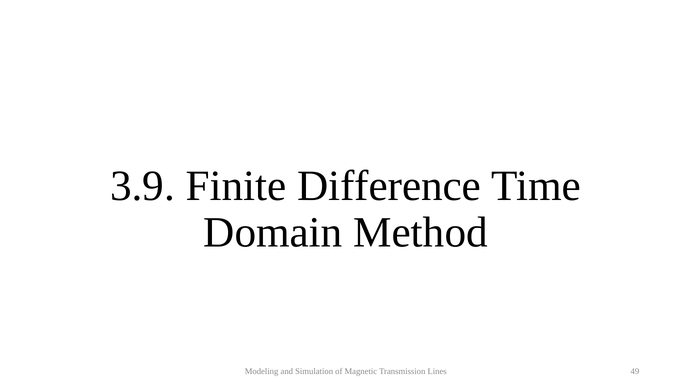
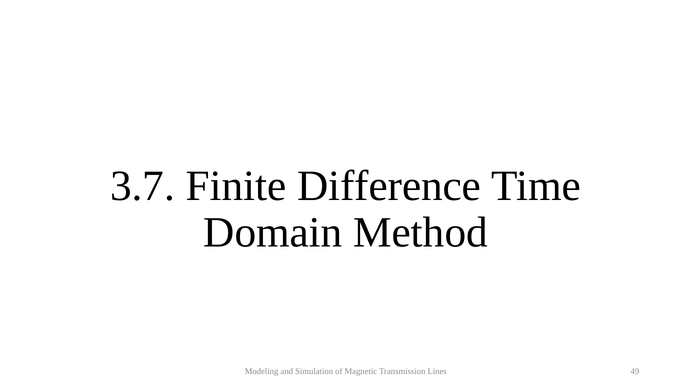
3.9: 3.9 -> 3.7 (142, 186)
